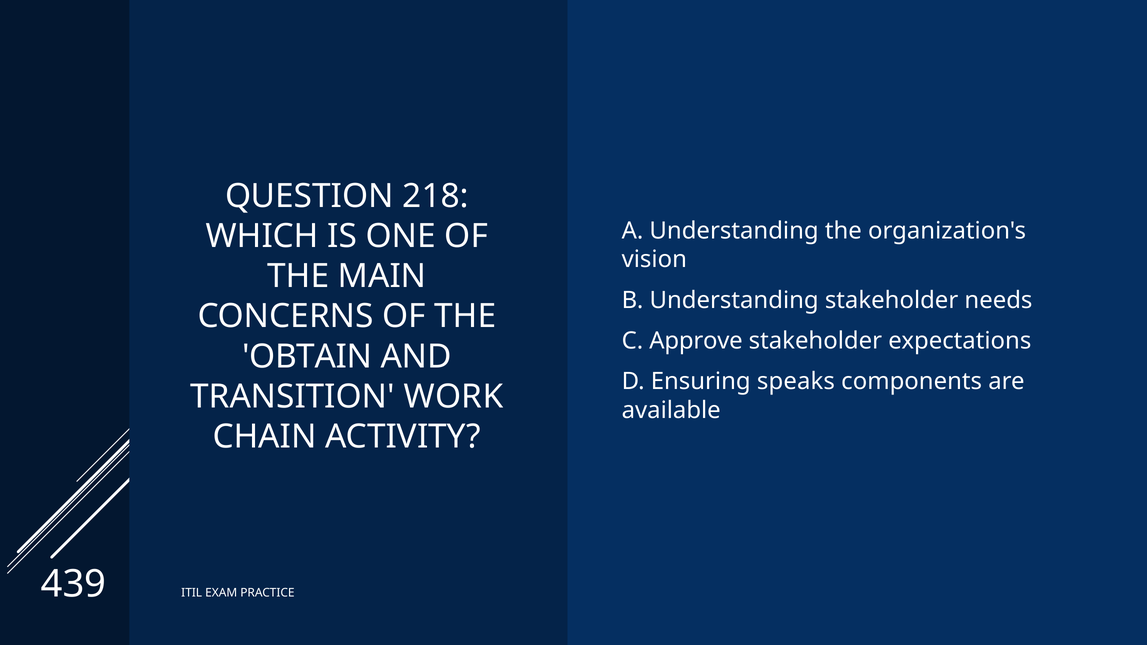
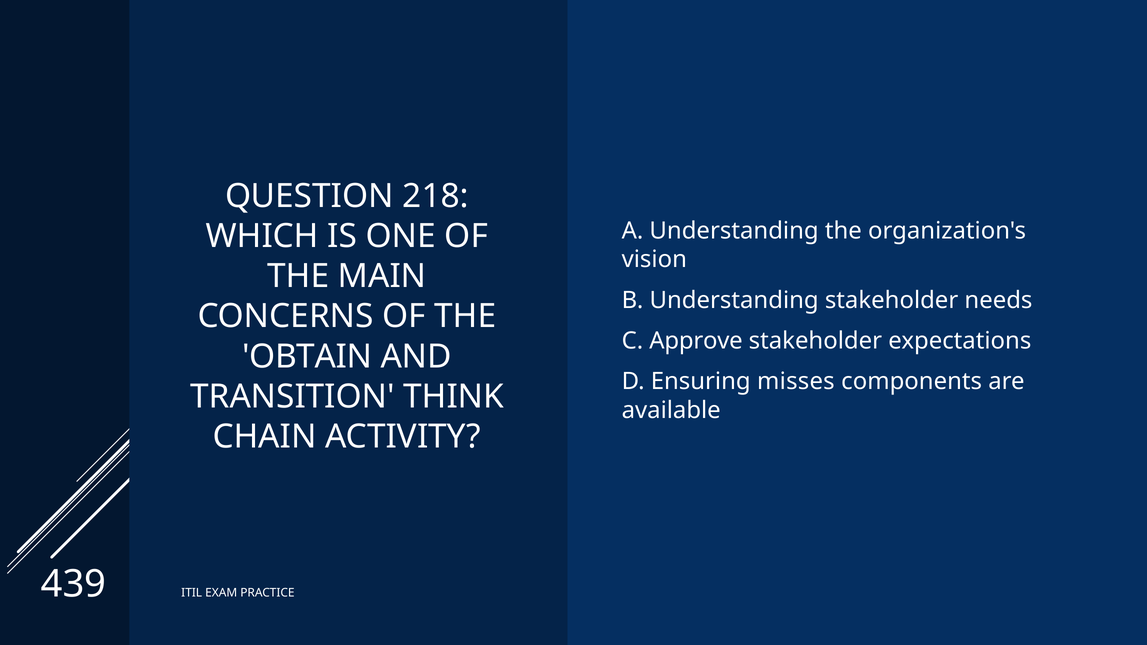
speaks: speaks -> misses (796, 382)
WORK: WORK -> THINK (454, 397)
